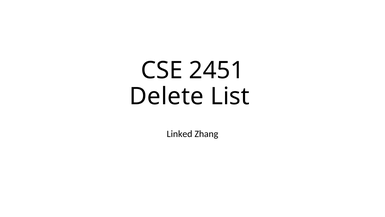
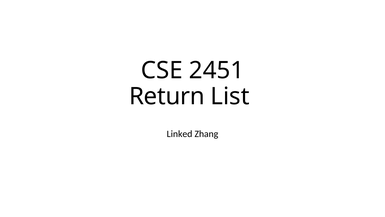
Delete: Delete -> Return (167, 96)
